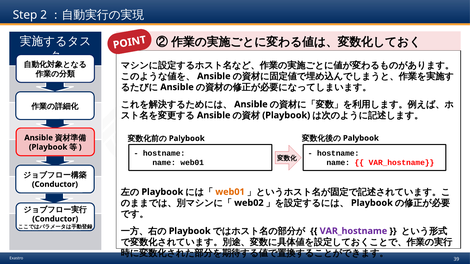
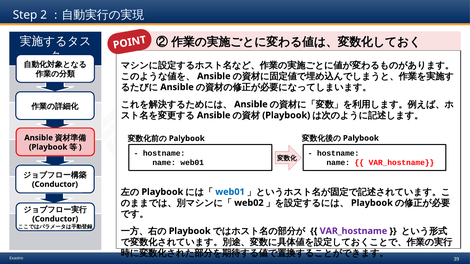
web01 colour: orange -> blue (230, 192)
